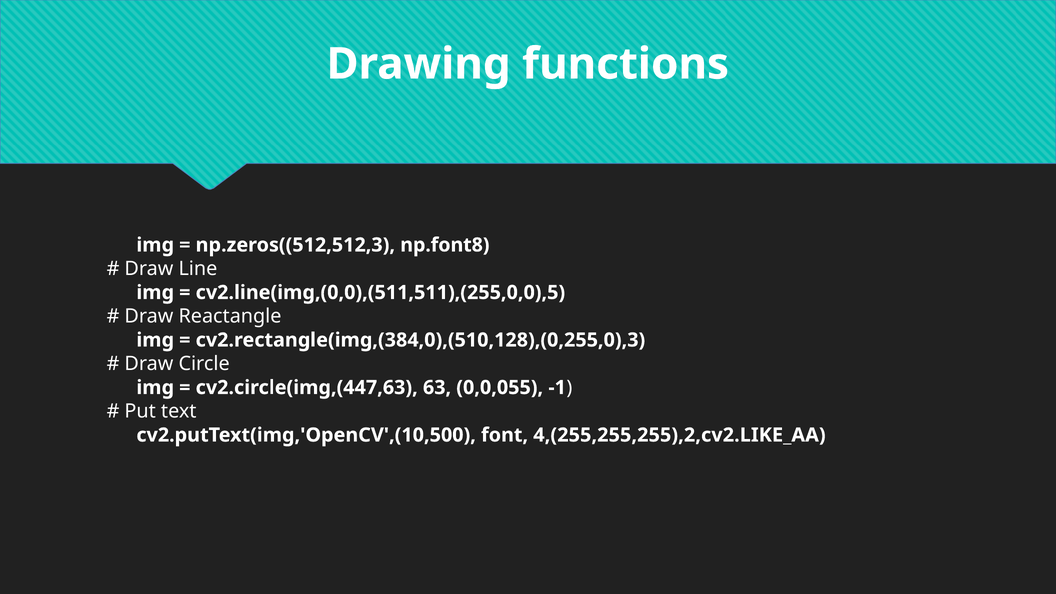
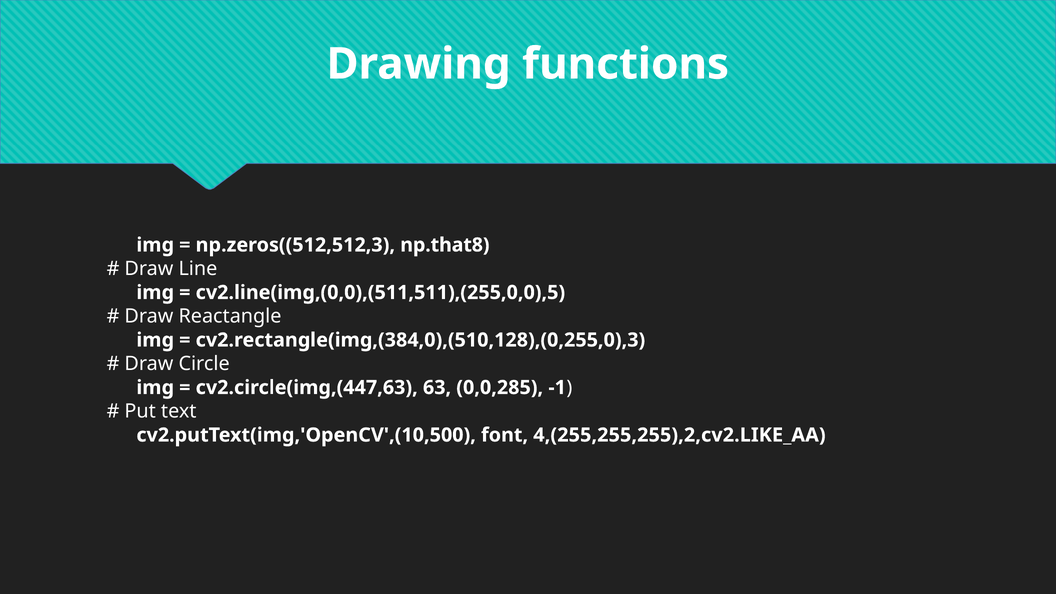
np.font8: np.font8 -> np.that8 (445, 245)
0,0,055: 0,0,055 -> 0,0,285 (500, 388)
